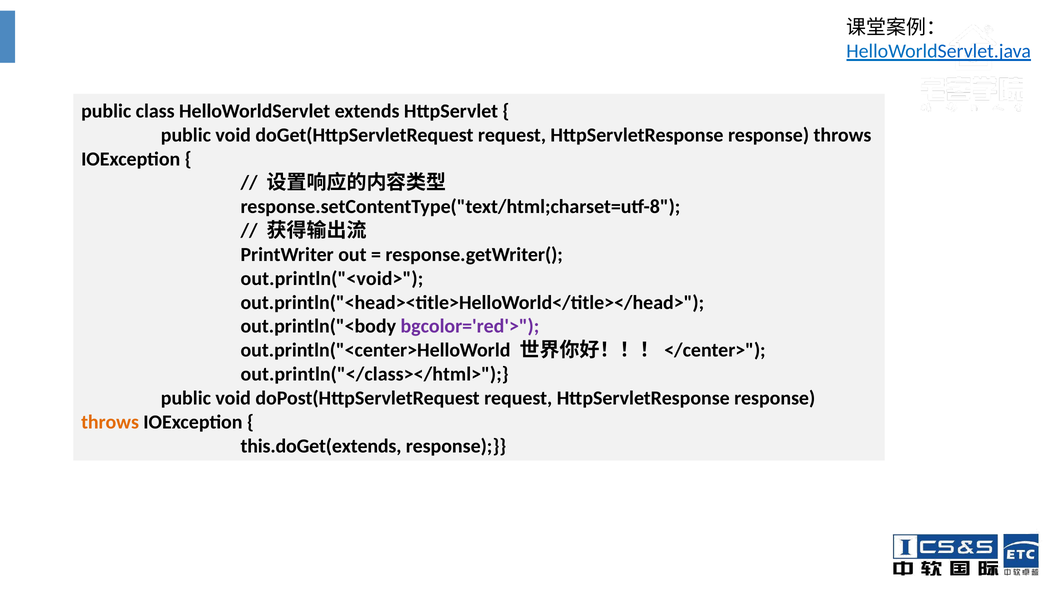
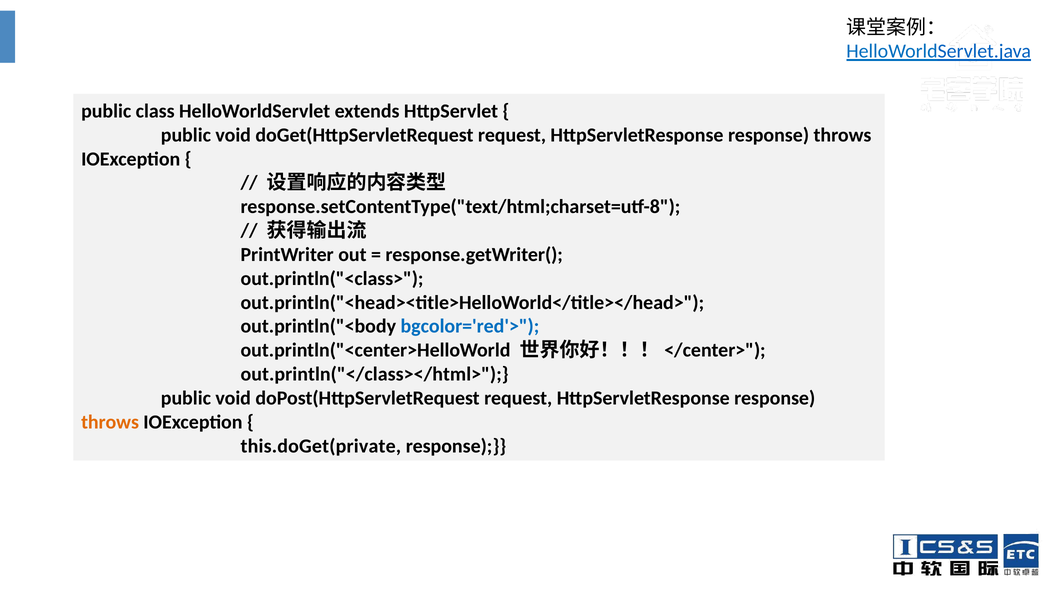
out.println("<void>: out.println("<void> -> out.println("<class> (332, 279)
bgcolor='red'> colour: purple -> blue (470, 326)
this.doGet(extends: this.doGet(extends -> this.doGet(private (321, 446)
